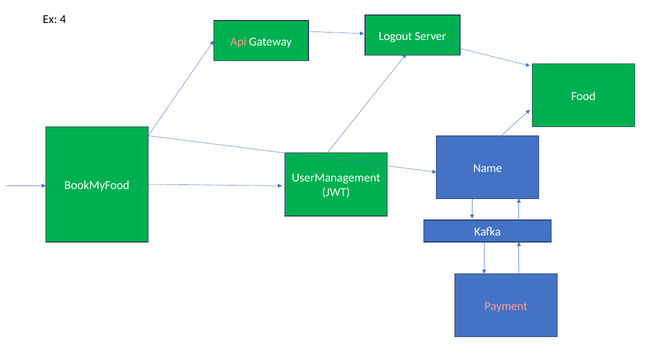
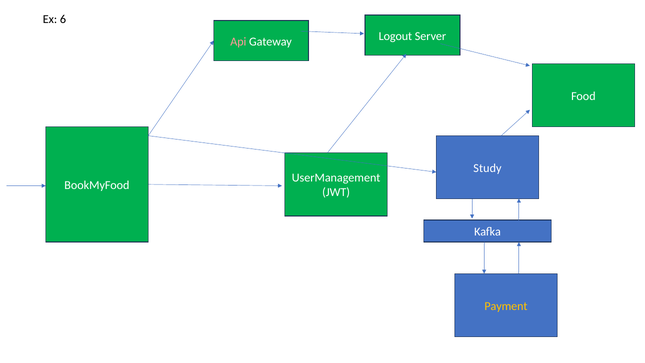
4: 4 -> 6 (63, 19)
Name: Name -> Study (487, 168)
Payment colour: pink -> yellow (506, 306)
